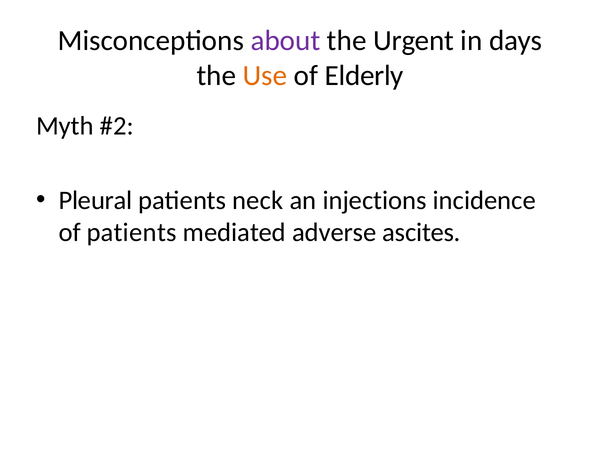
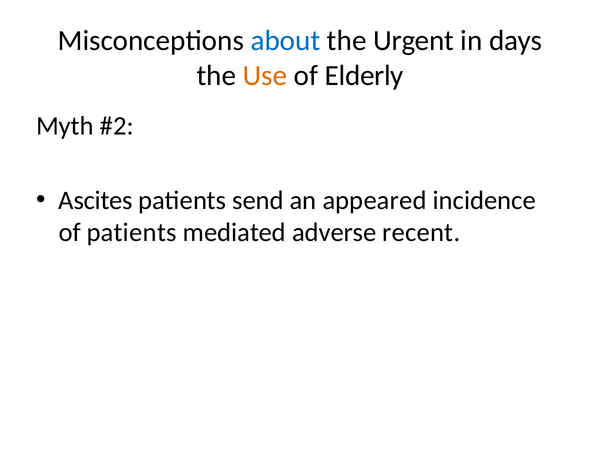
about colour: purple -> blue (285, 41)
Pleural: Pleural -> Ascites (96, 201)
neck: neck -> send (258, 201)
injections: injections -> appeared (375, 201)
ascites: ascites -> recent (421, 233)
